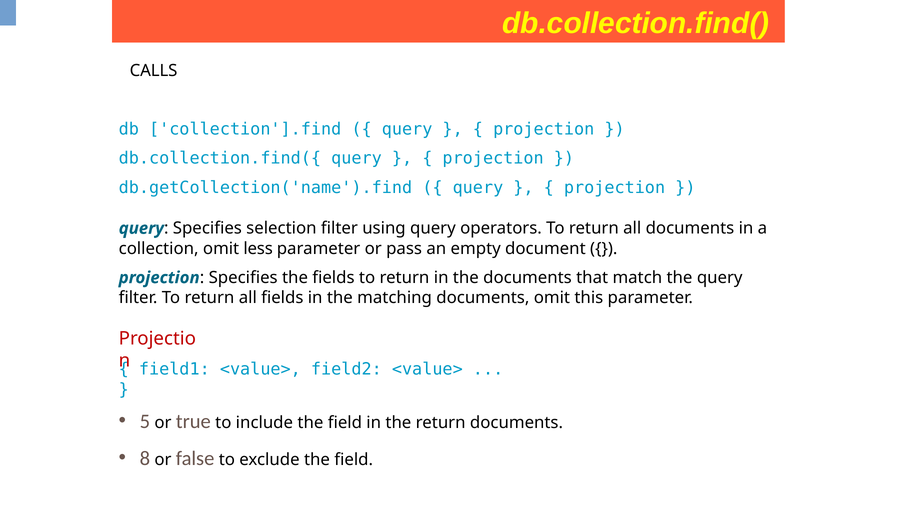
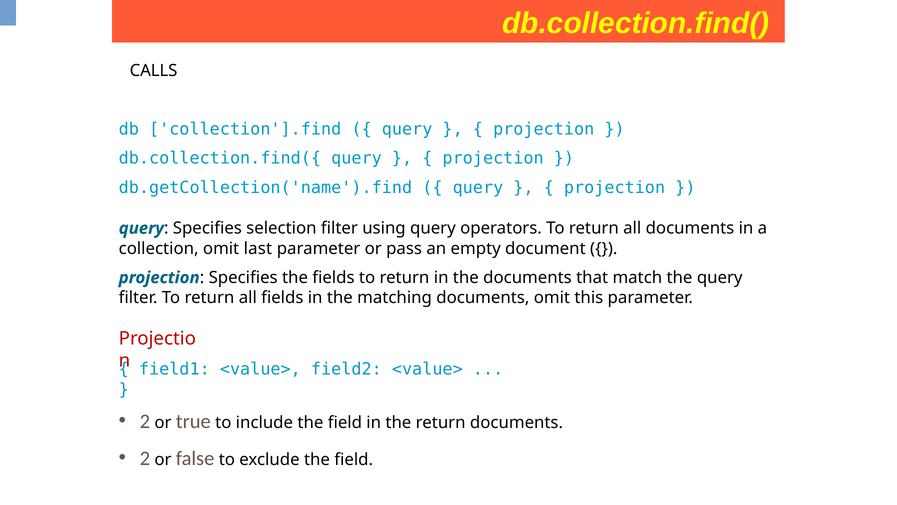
less: less -> last (258, 248)
5: 5 -> 2 (145, 421)
8: 8 -> 2 (145, 458)
